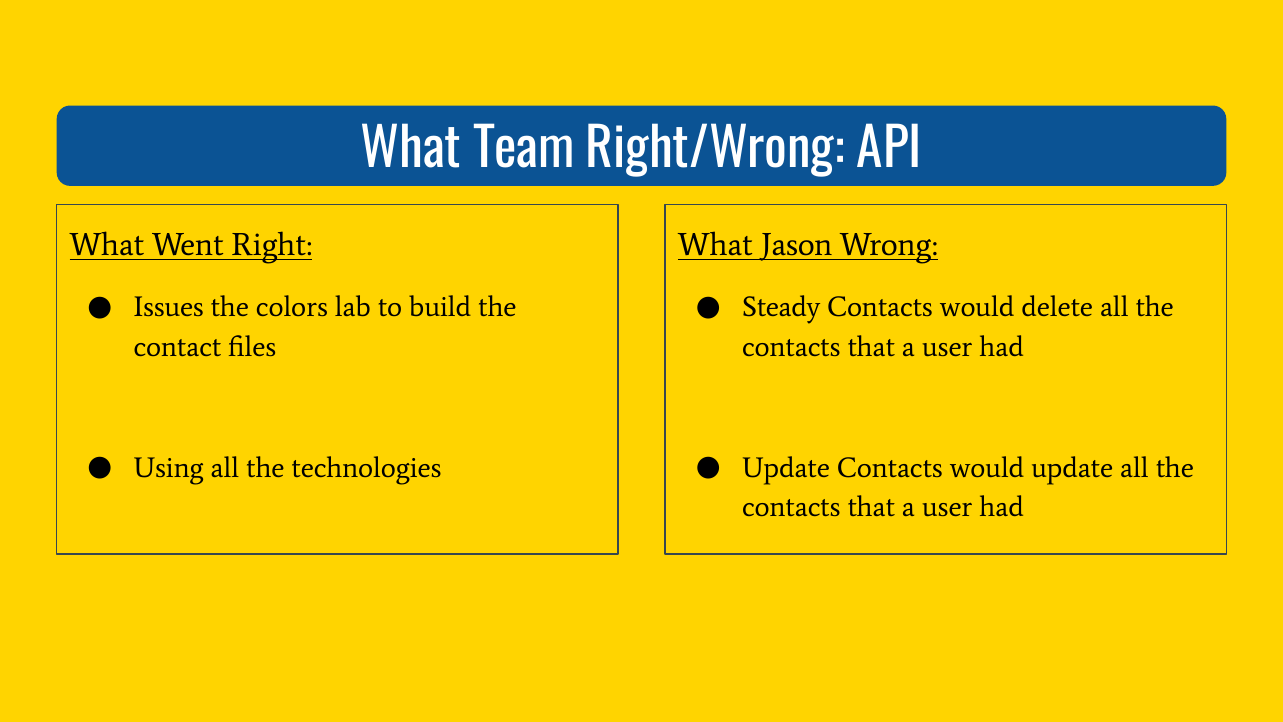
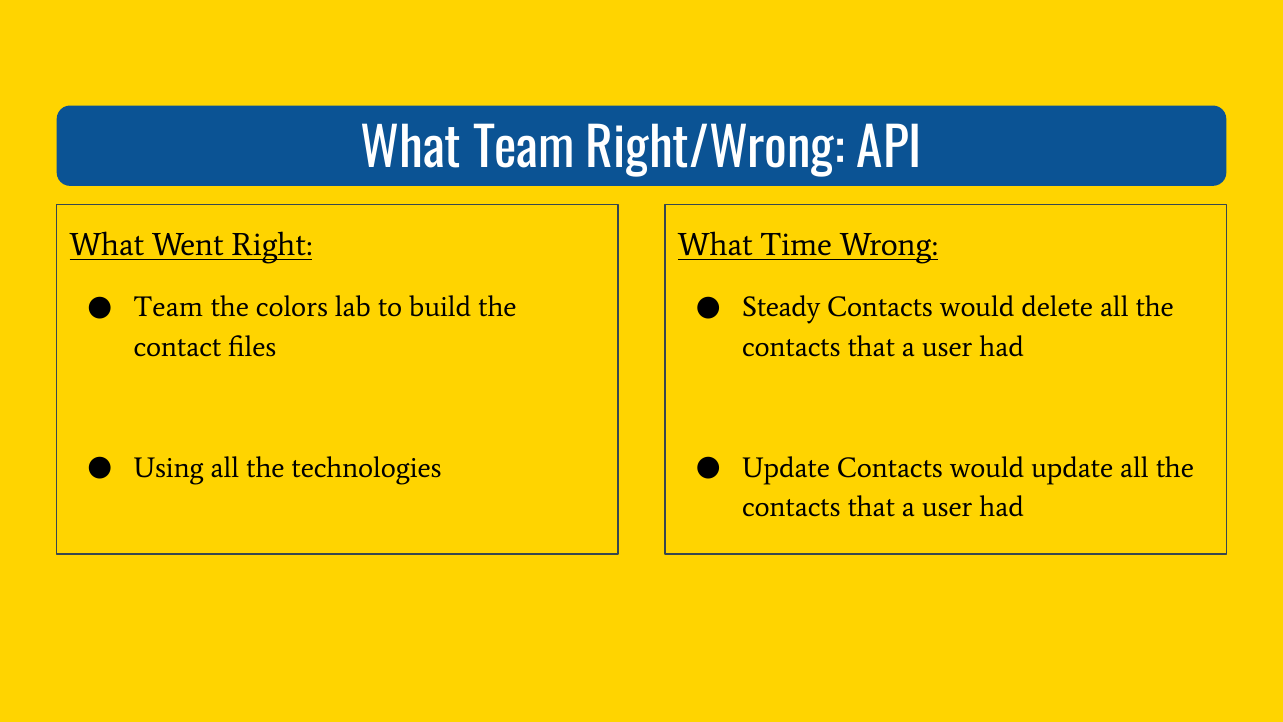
Jason: Jason -> Time (796, 245)
Issues: Issues -> Team (168, 307)
